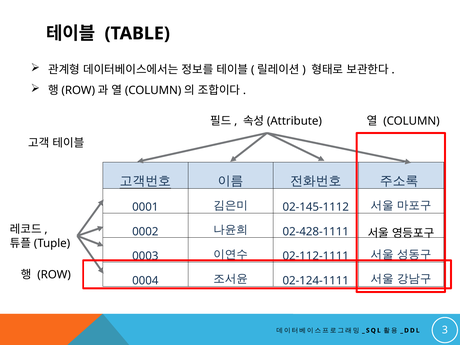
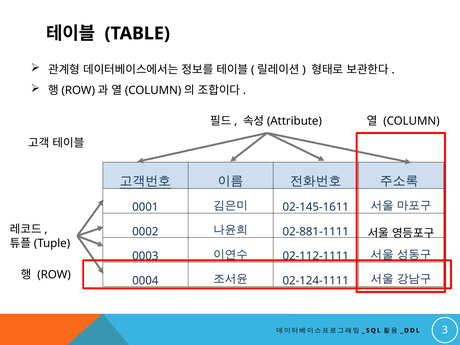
02-145-1112: 02-145-1112 -> 02-145-1611 (316, 207)
02-428-1111: 02-428-1111 -> 02-881-1111 (316, 232)
